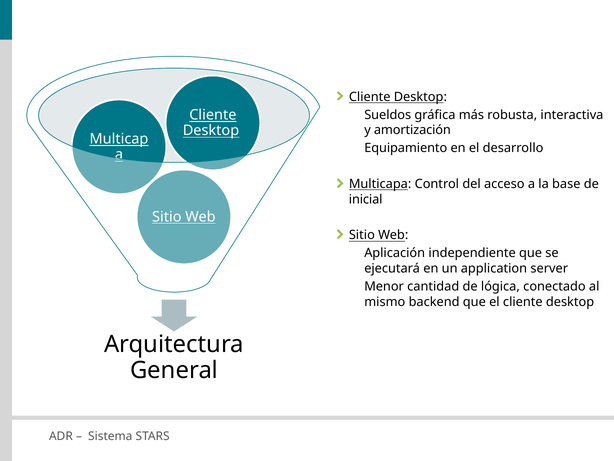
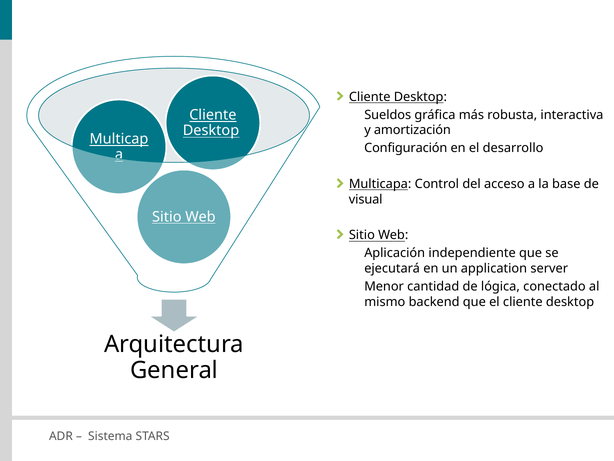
Equipamiento: Equipamiento -> Configuración (406, 148)
inicial: inicial -> visual (366, 199)
